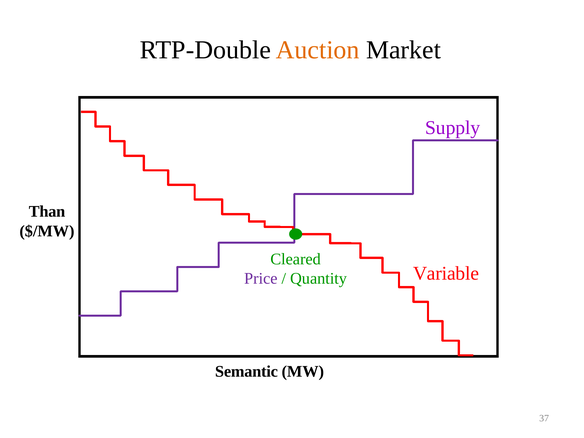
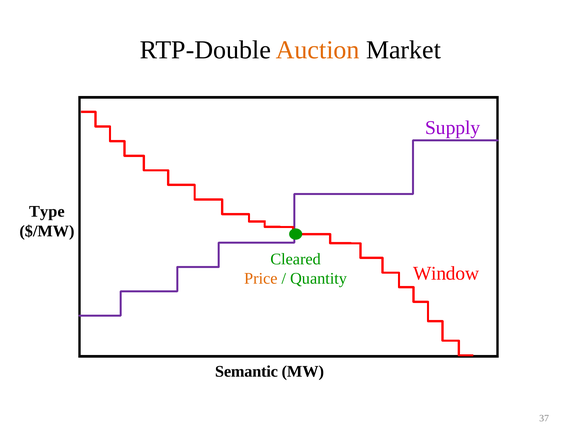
Than: Than -> Type (47, 212)
Variable: Variable -> Window (446, 273)
Price colour: purple -> orange (261, 279)
